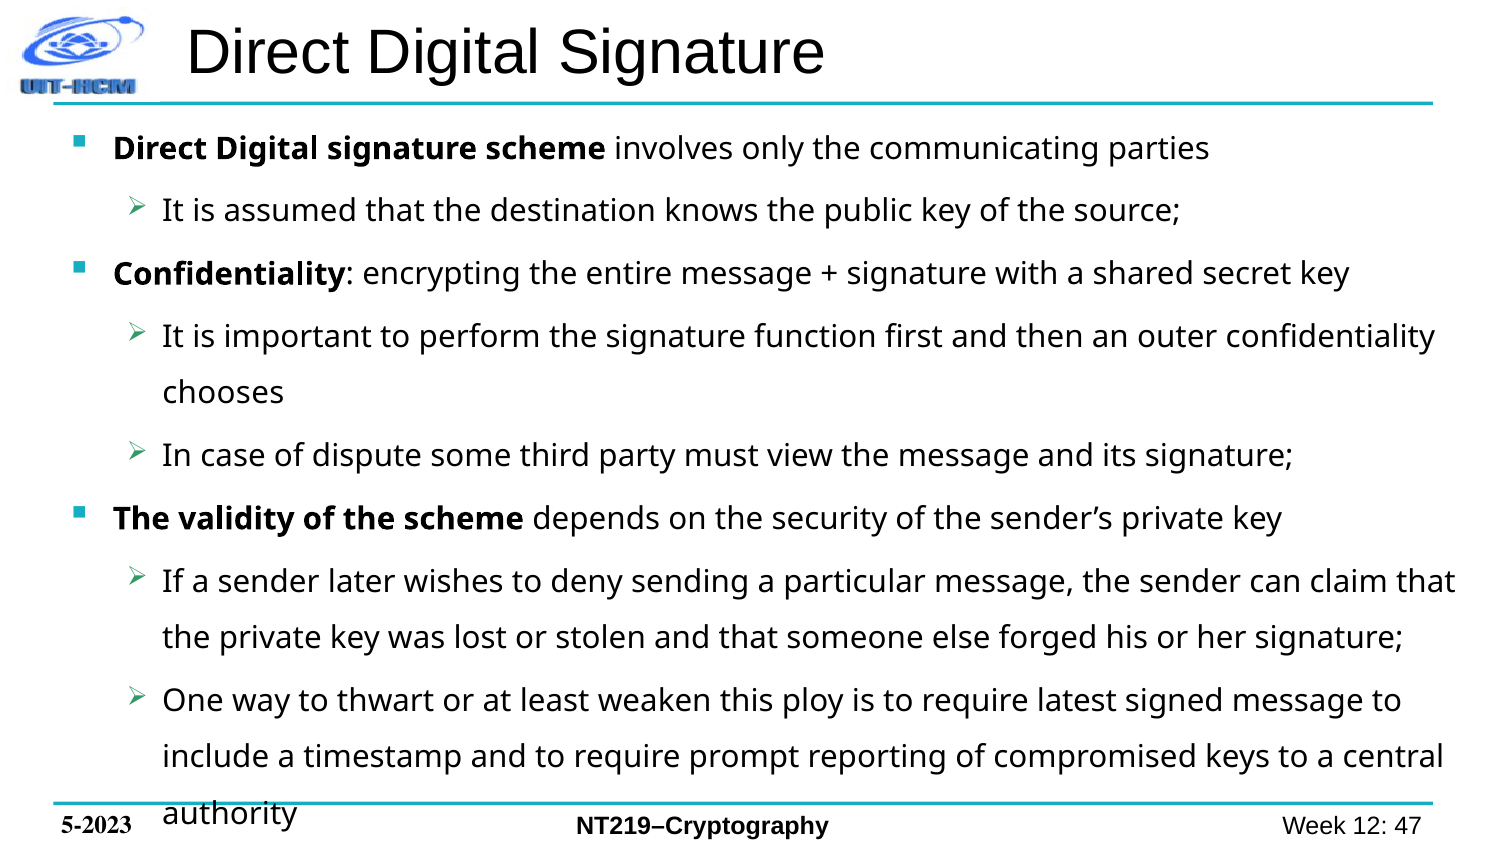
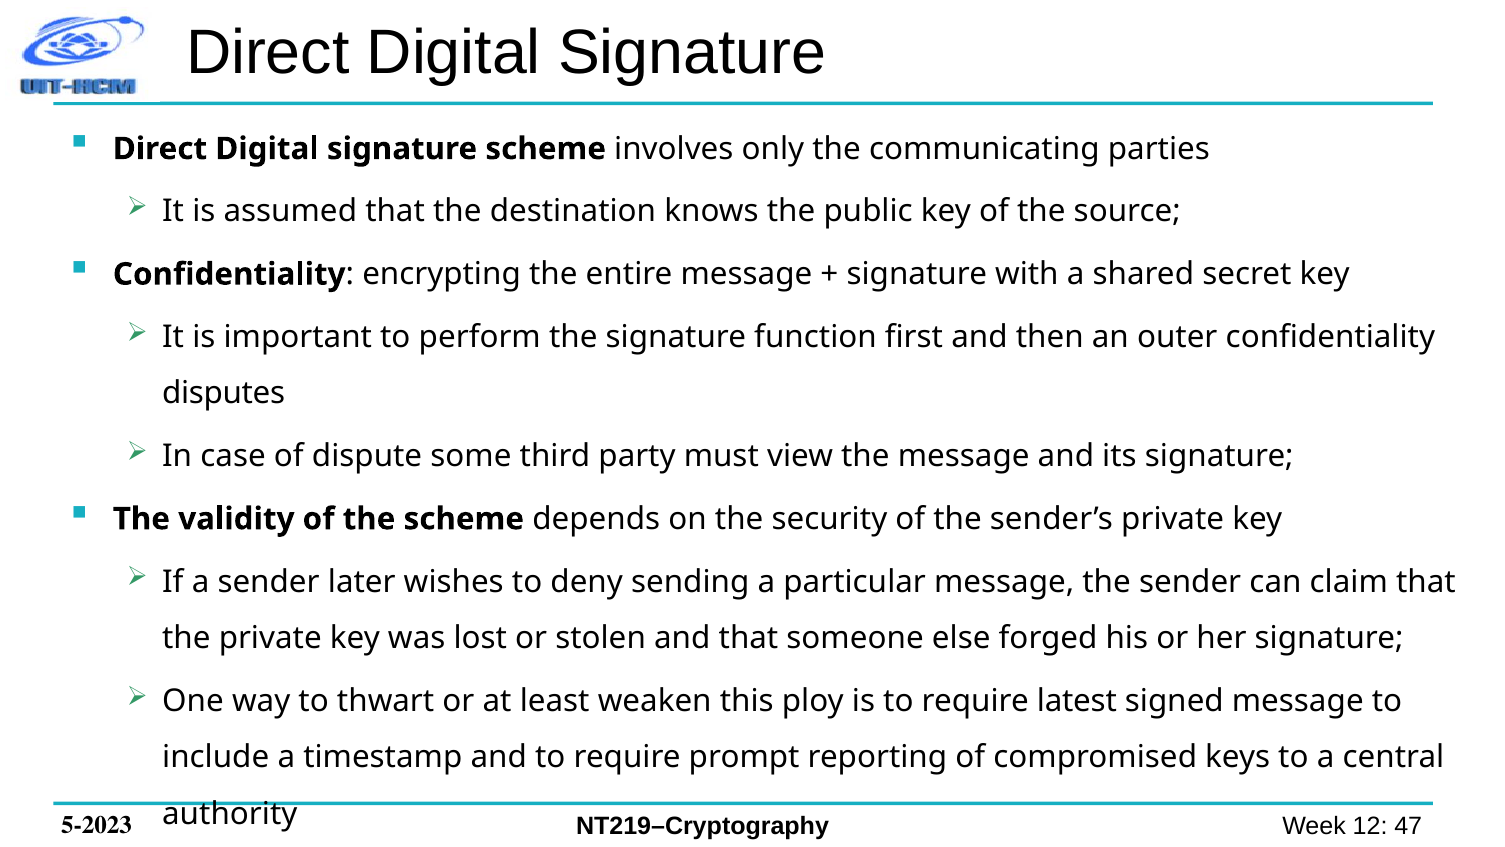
chooses: chooses -> disputes (224, 393)
